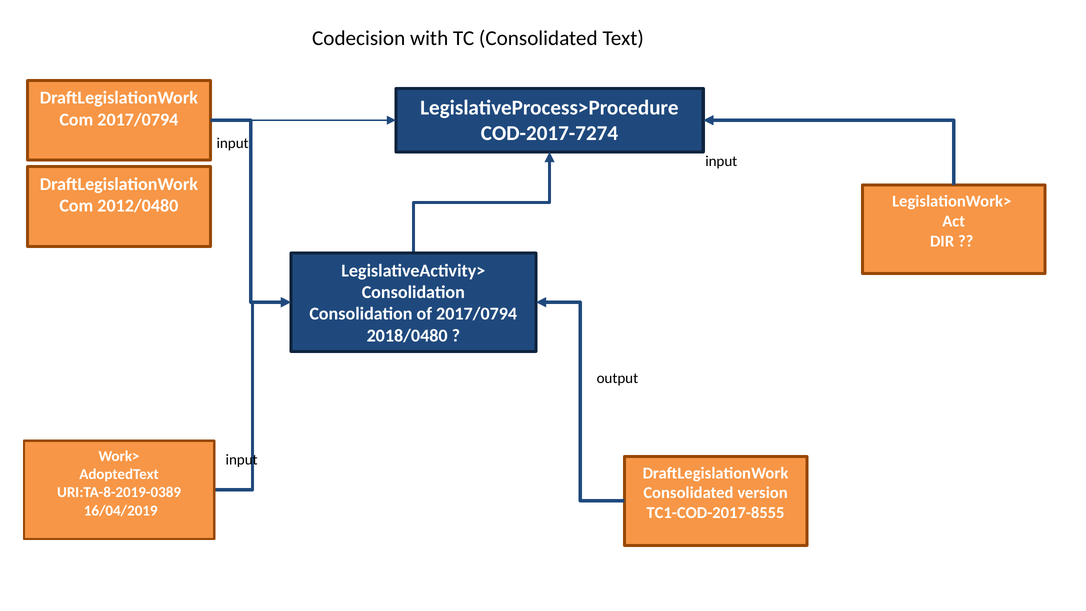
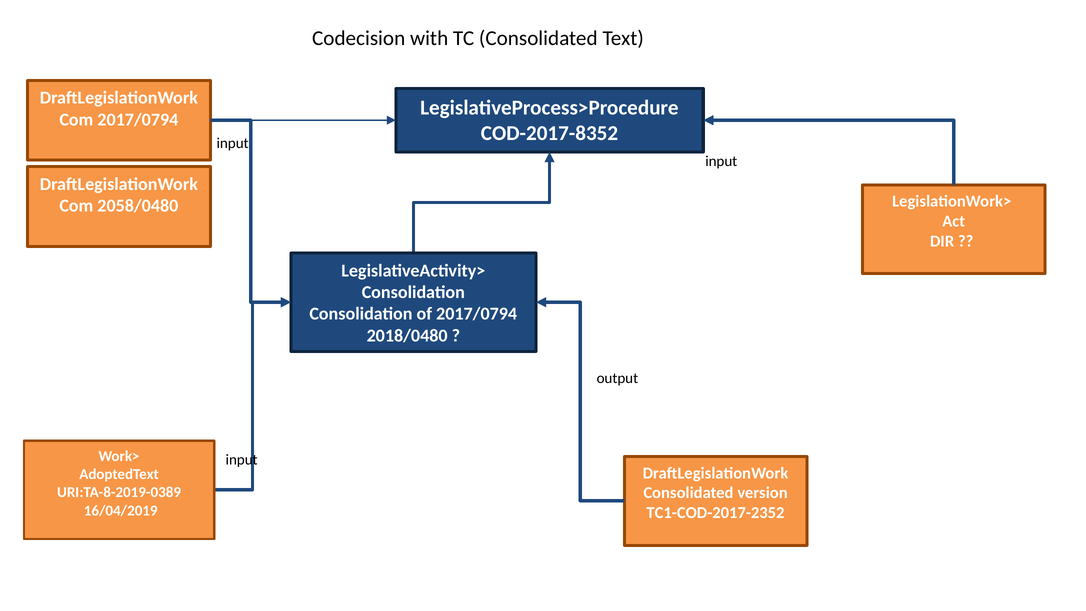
COD-2017-7274: COD-2017-7274 -> COD-2017-8352 (549, 133)
2012/0480: 2012/0480 -> 2058/0480 (138, 206)
TC1-COD-2017-8555: TC1-COD-2017-8555 -> TC1-COD-2017-2352 (715, 513)
